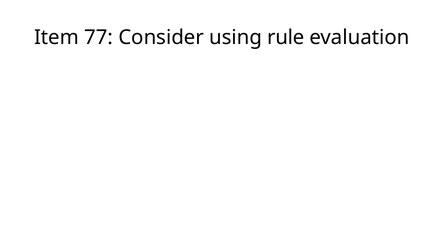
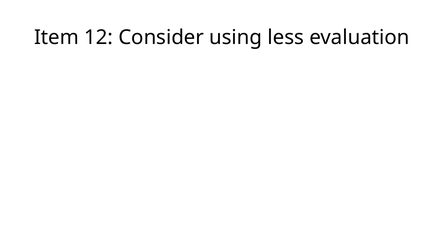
77: 77 -> 12 (99, 37)
rule: rule -> less (286, 37)
